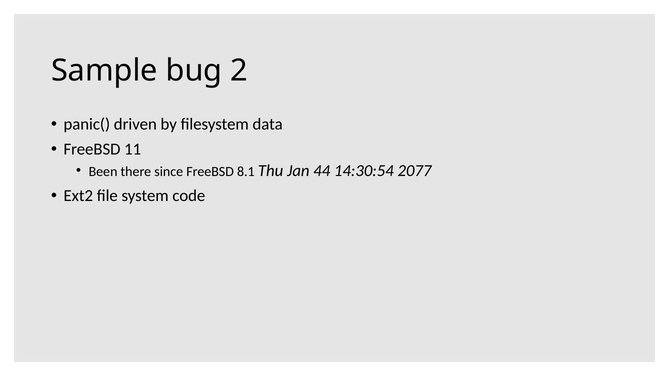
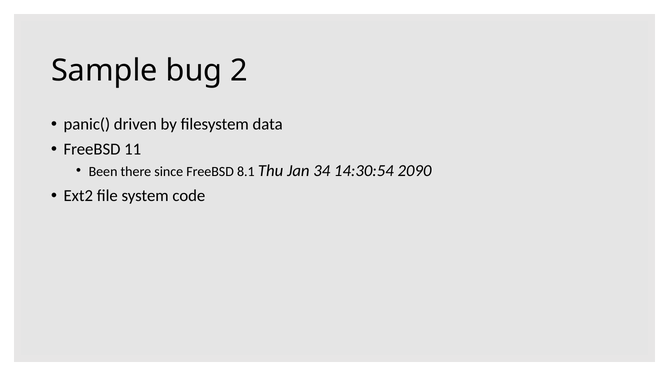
44: 44 -> 34 (322, 171)
2077: 2077 -> 2090 (415, 171)
